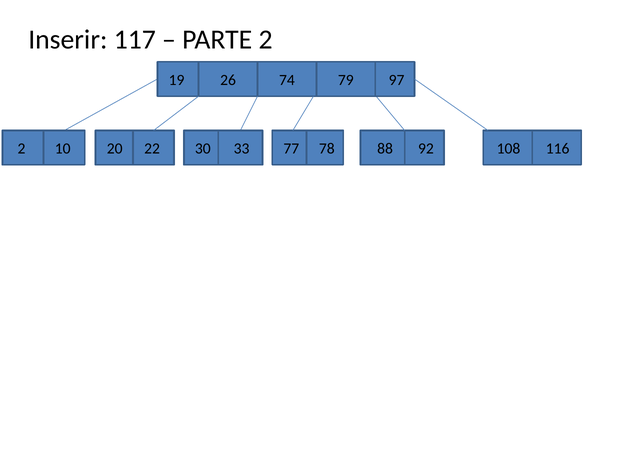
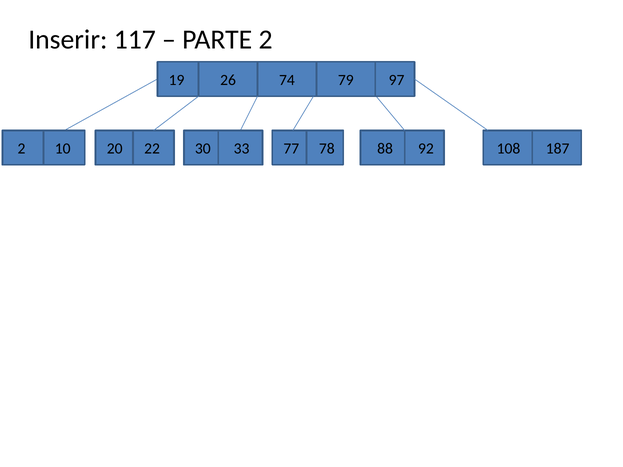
116: 116 -> 187 (558, 149)
